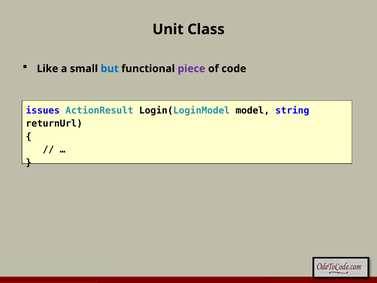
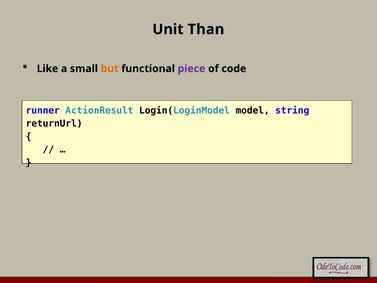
Class: Class -> Than (206, 29)
but colour: blue -> orange (110, 69)
issues: issues -> runner (43, 110)
